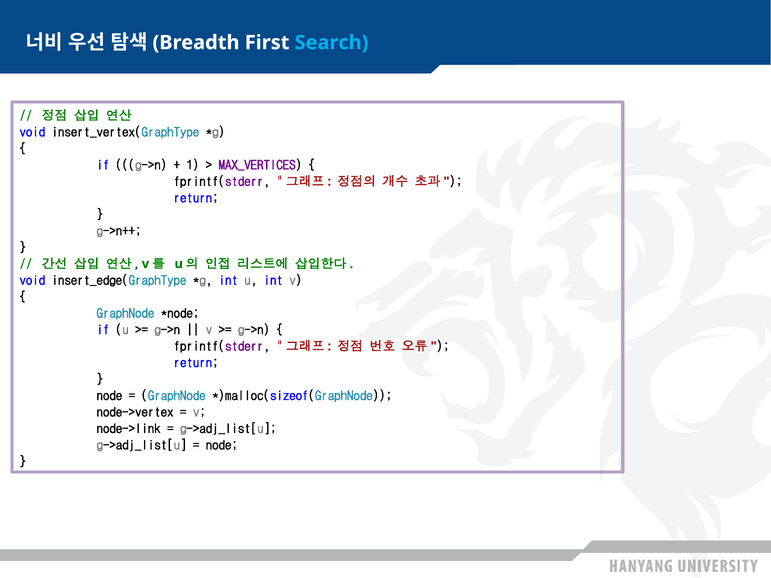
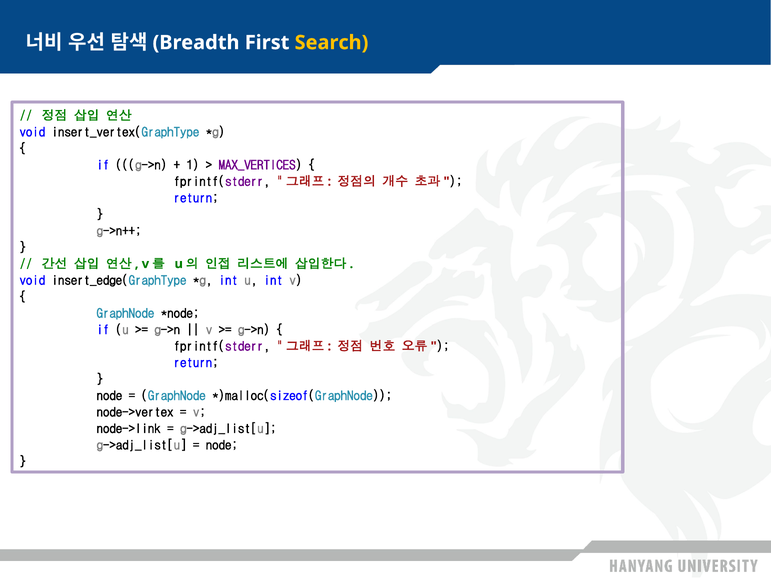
Search colour: light blue -> yellow (331, 43)
